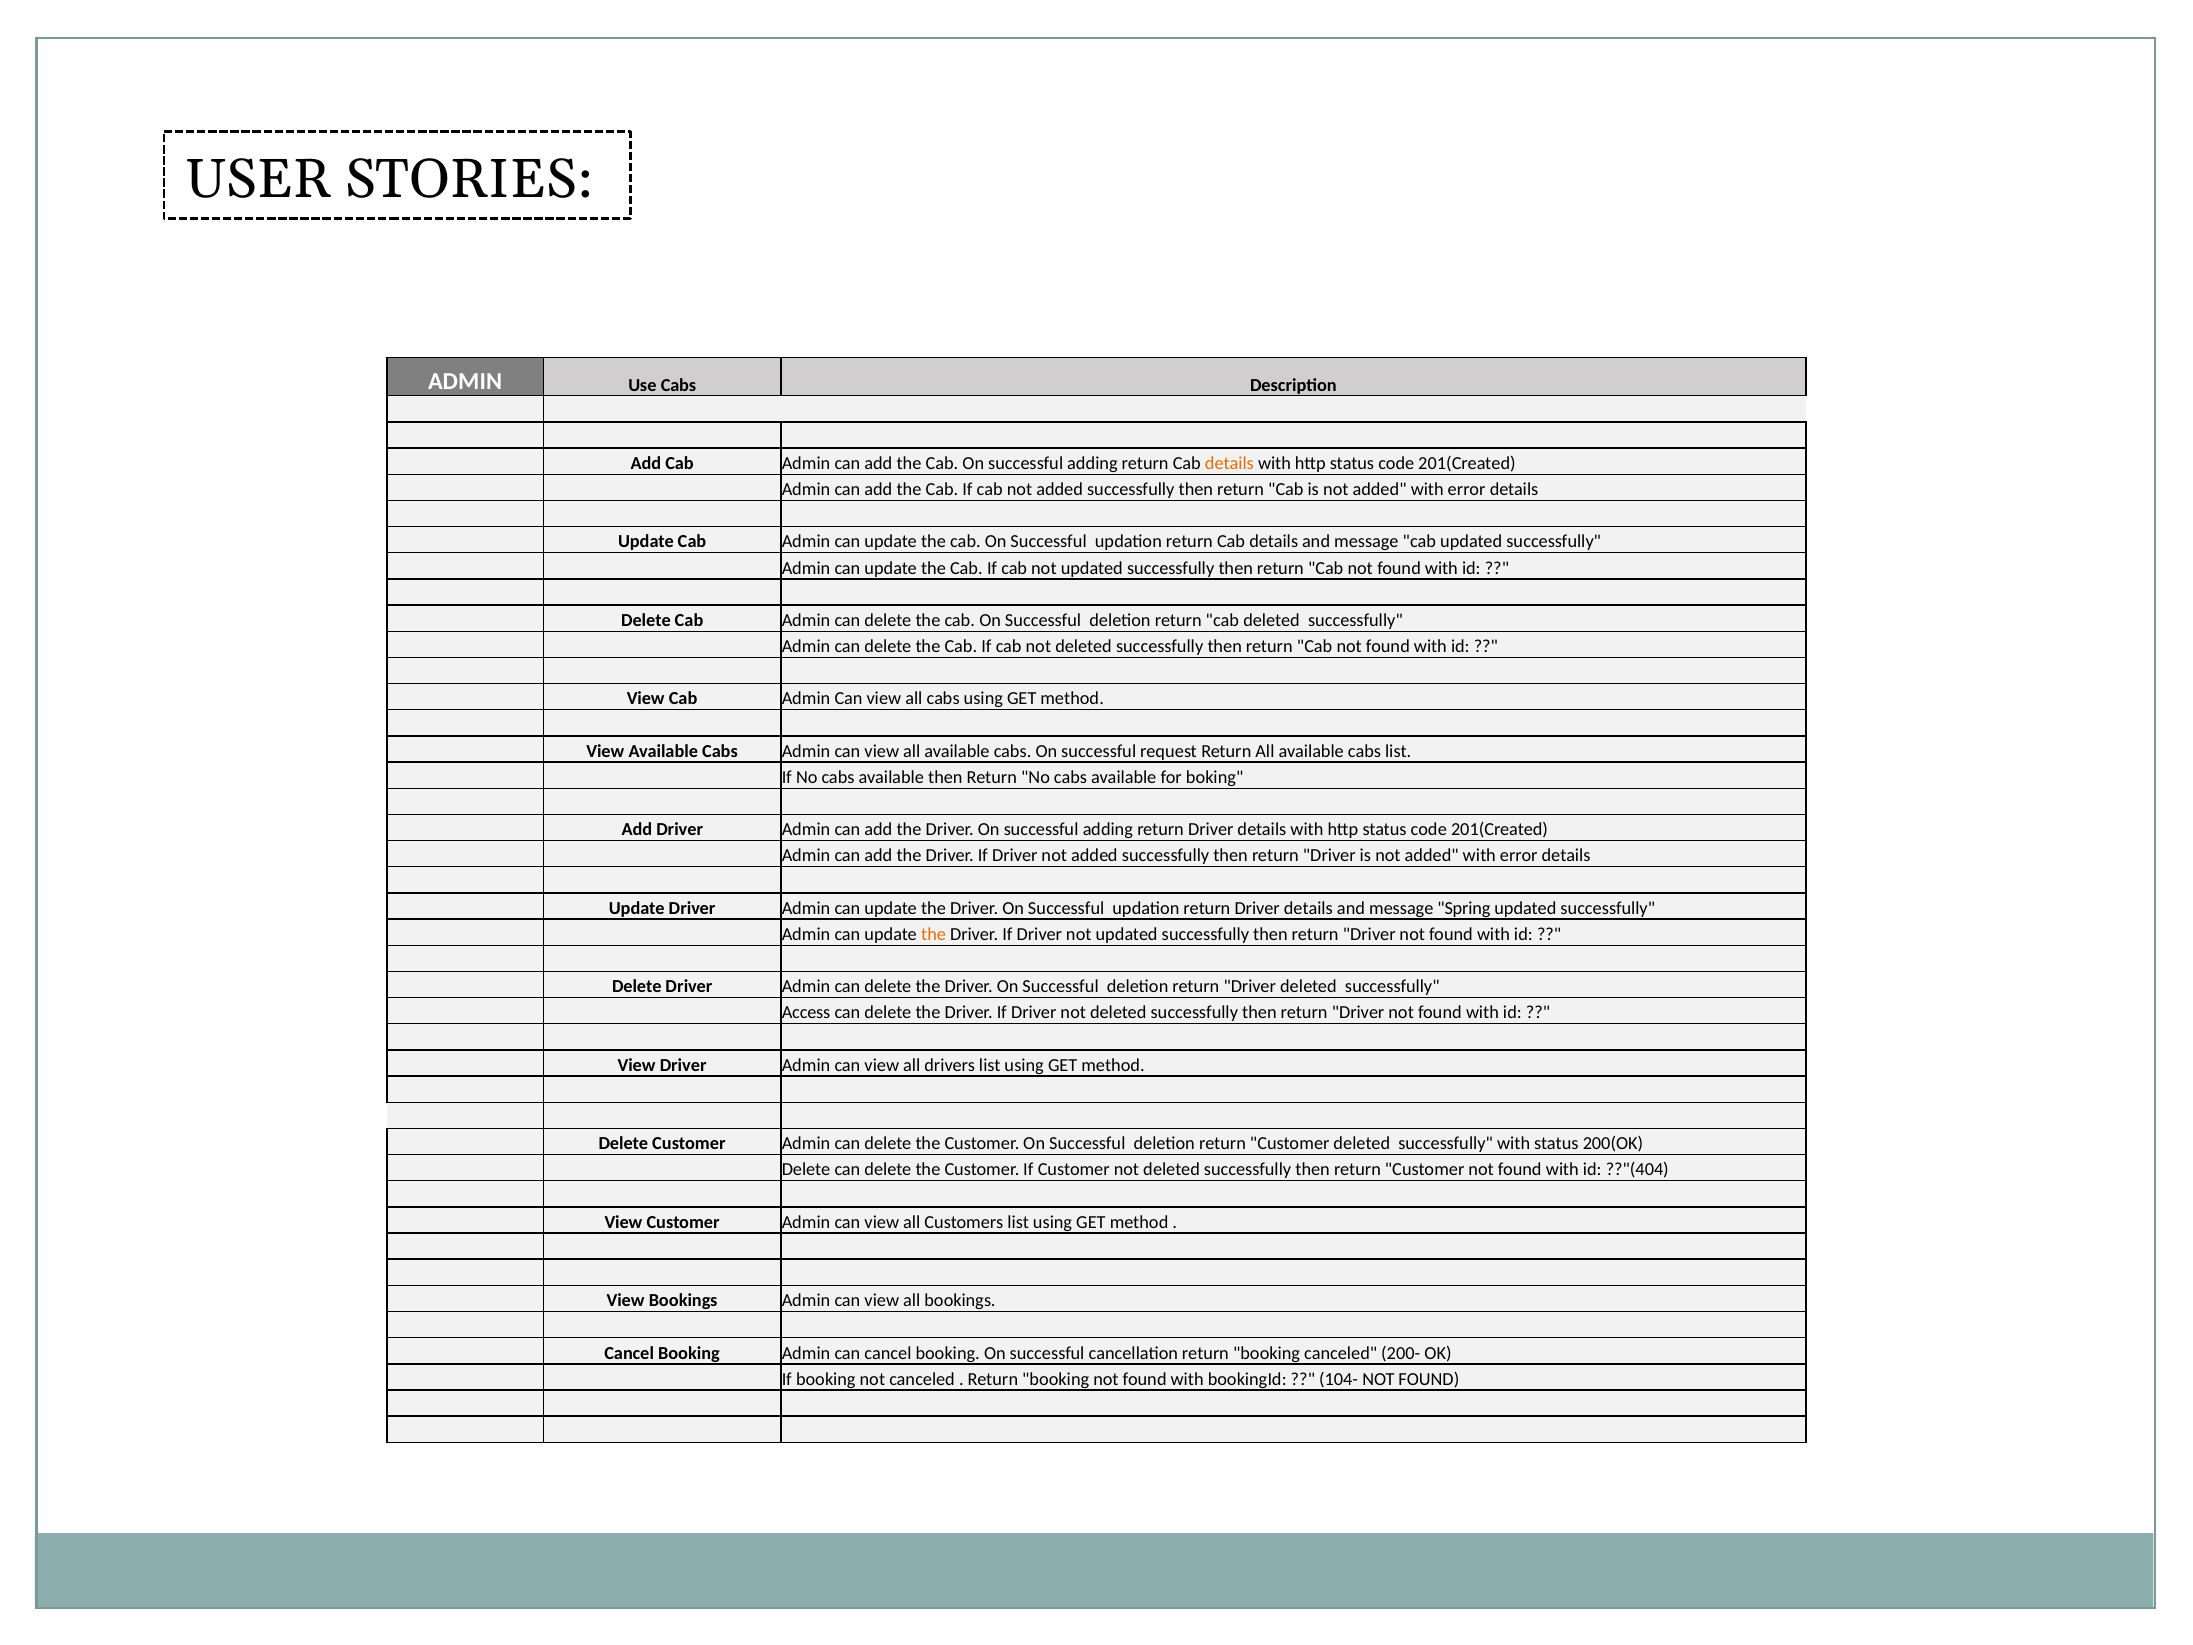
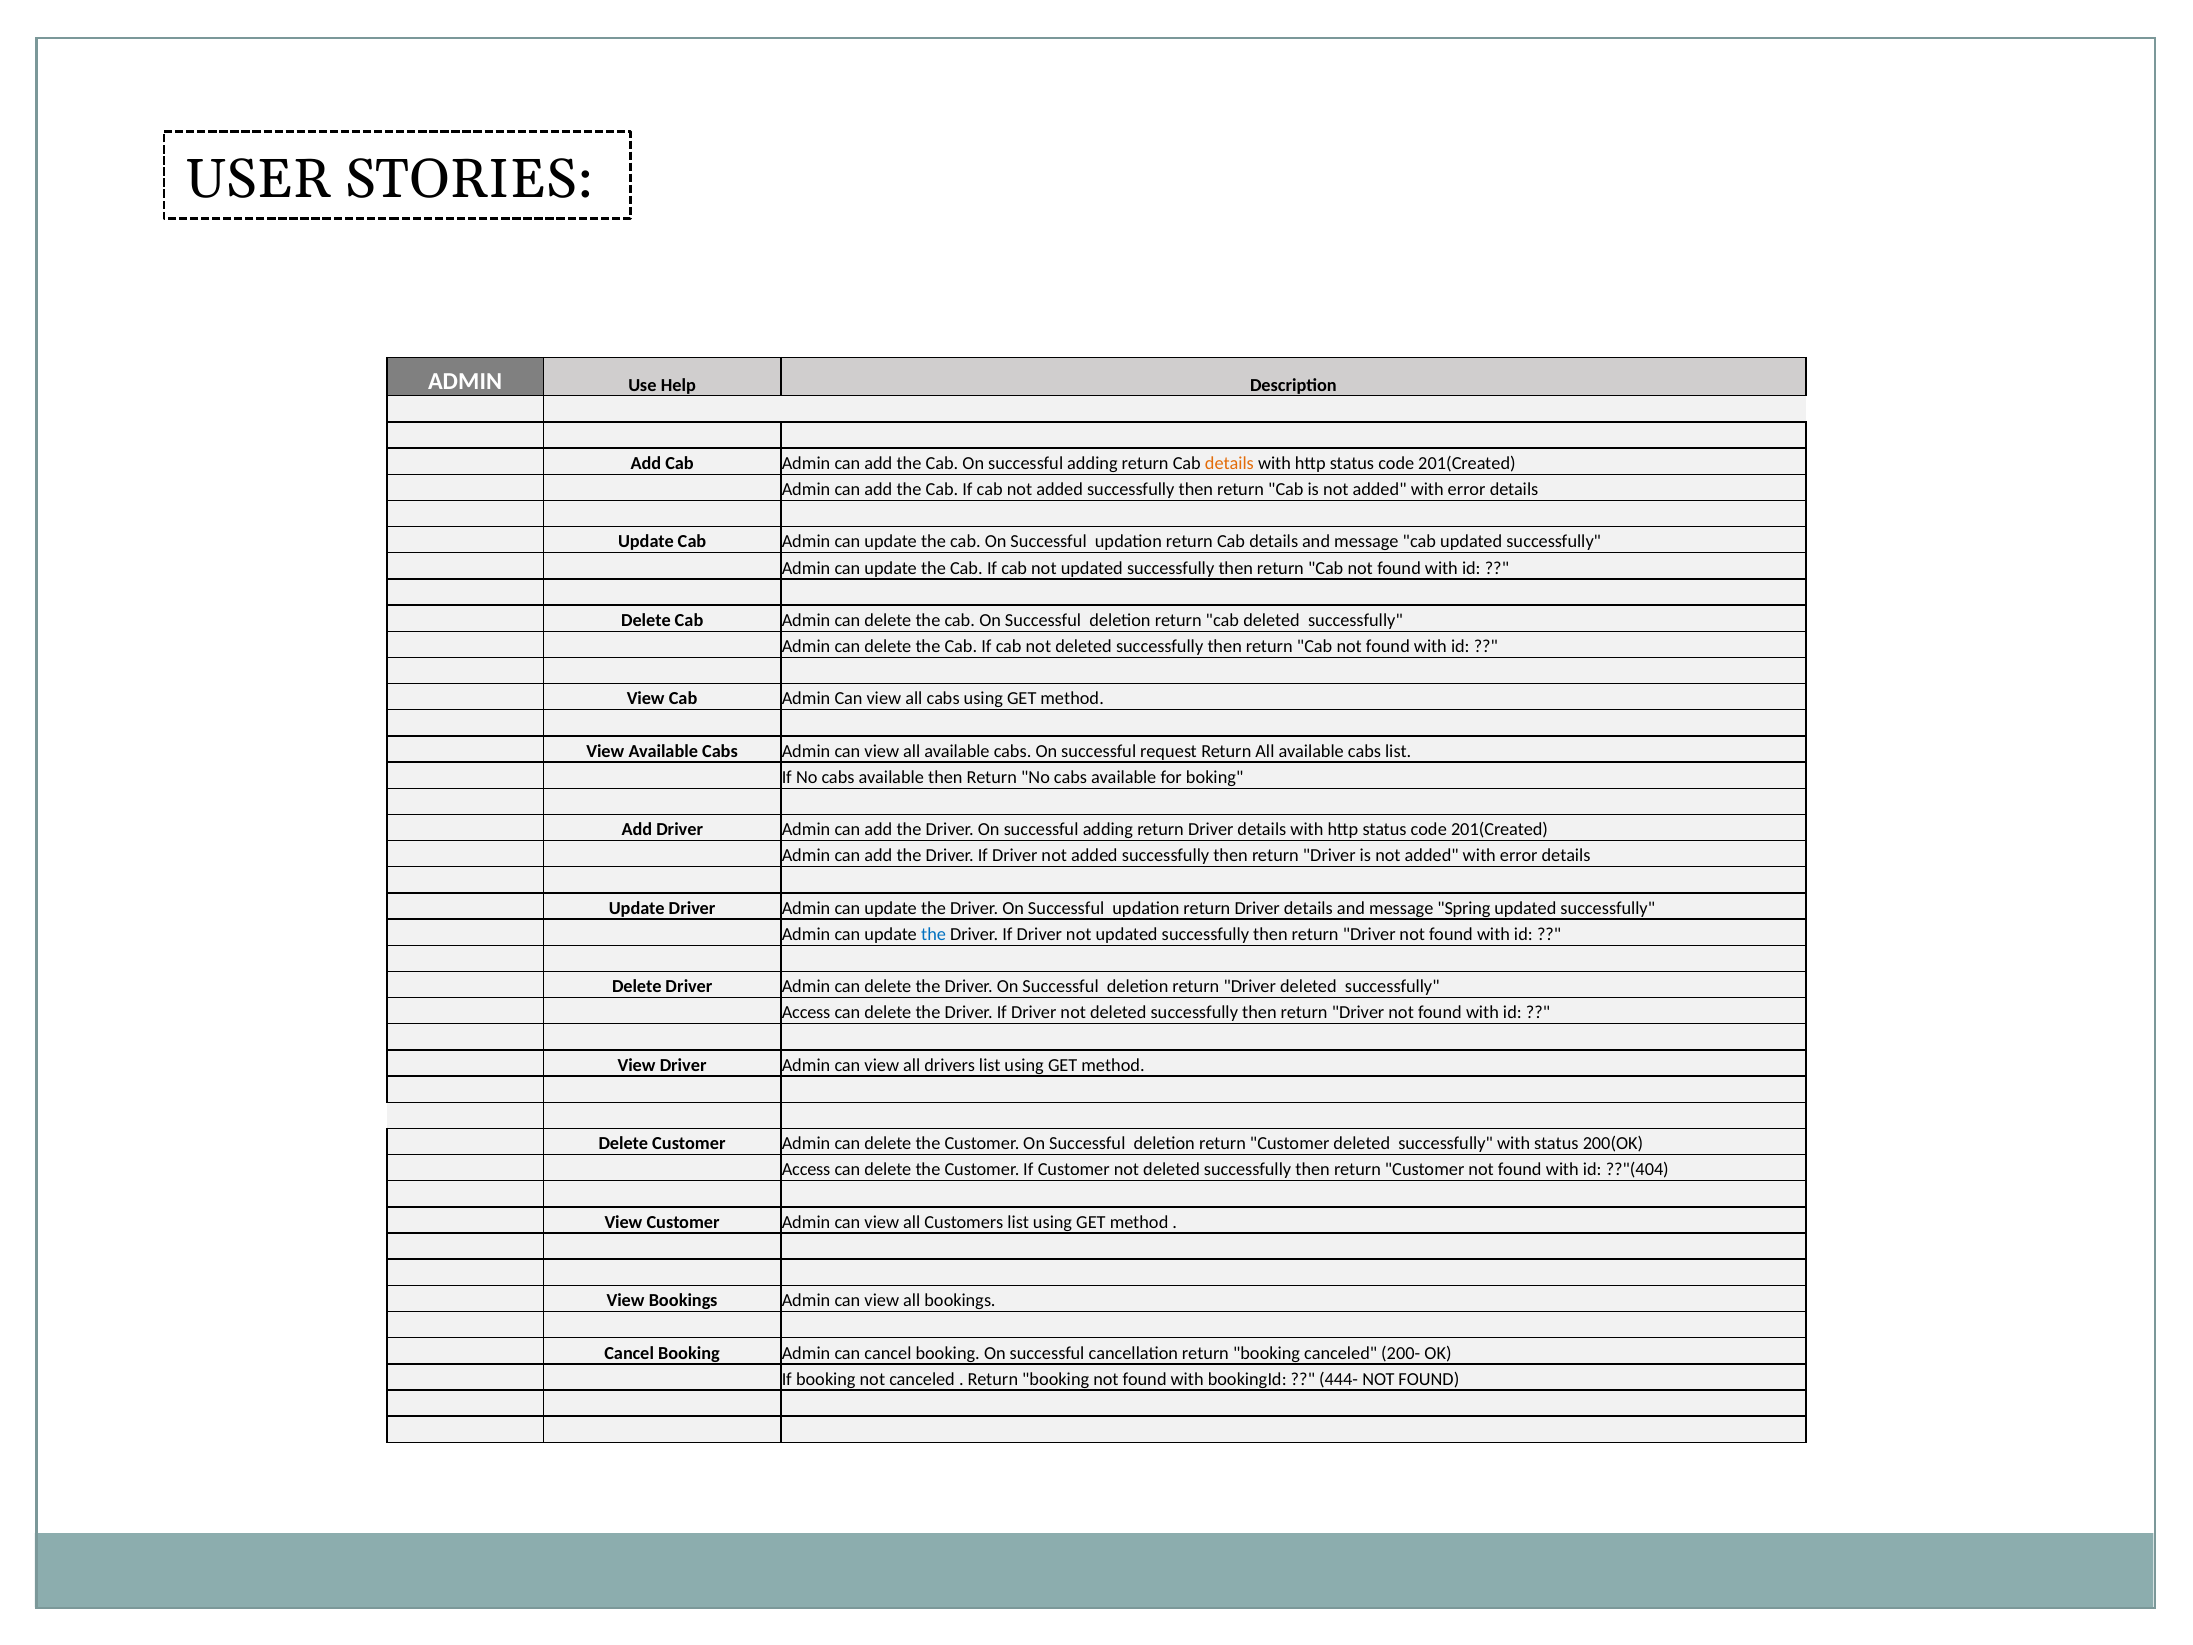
Use Cabs: Cabs -> Help (678, 385)
the colour: orange -> blue (934, 934)
Delete: Delete -> Access (806, 1170)
104-: 104- -> 444- (1339, 1379)
